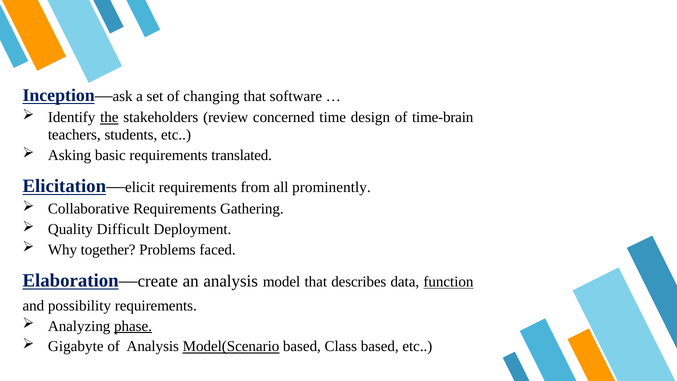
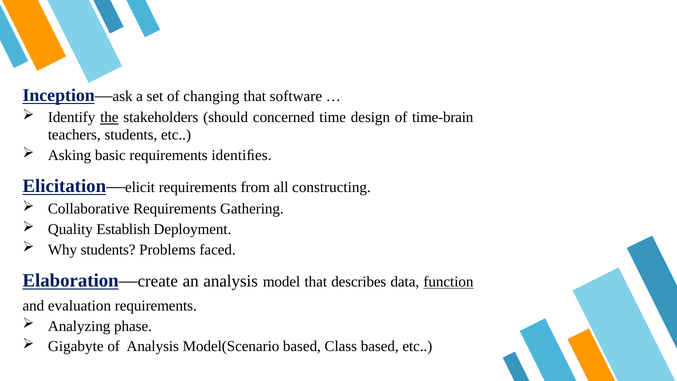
review: review -> should (226, 117)
translated: translated -> identiﬁes (242, 155)
prominently: prominently -> constructing (332, 187)
Difficult: Difficult -> Establish (123, 229)
Why together: together -> students (108, 249)
possibility: possibility -> evaluation (79, 305)
phase underline: present -> none (133, 326)
Model(Scenario underline: present -> none (231, 346)
